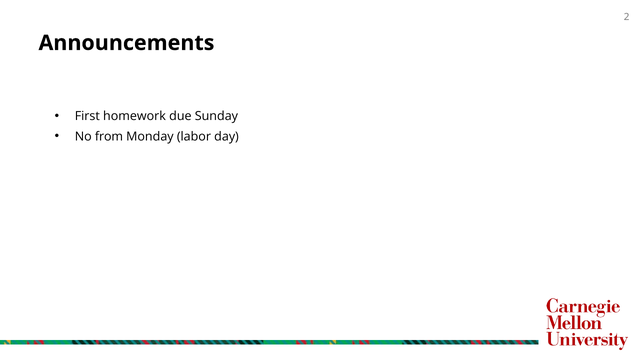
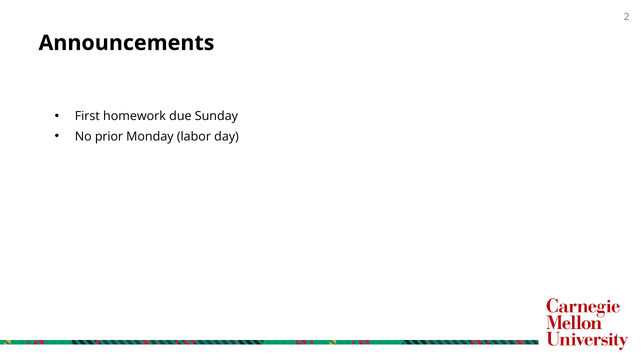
from: from -> prior (109, 137)
